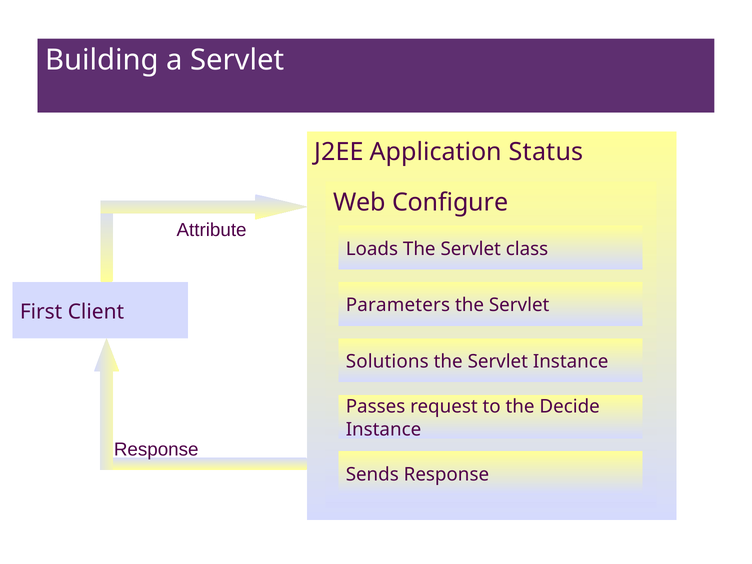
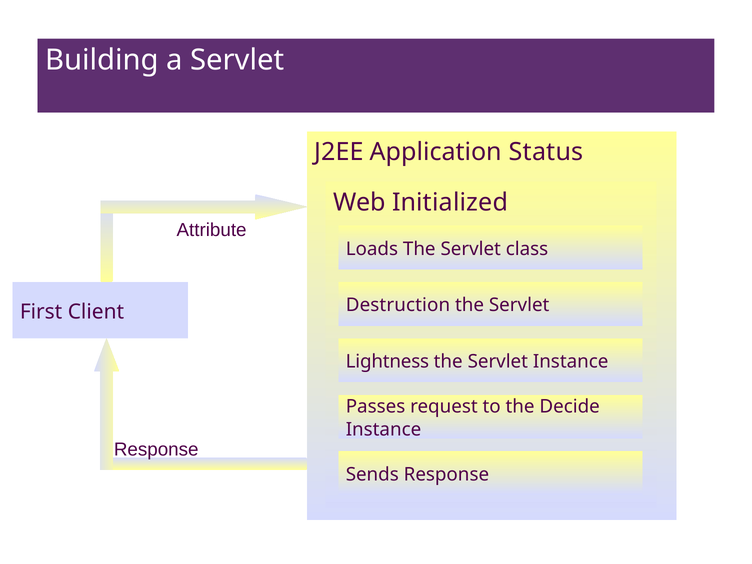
Configure: Configure -> Initialized (450, 202)
Parameters: Parameters -> Destruction (398, 305)
Solutions: Solutions -> Lightness (387, 362)
